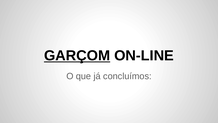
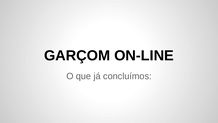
GARÇOM underline: present -> none (77, 56)
